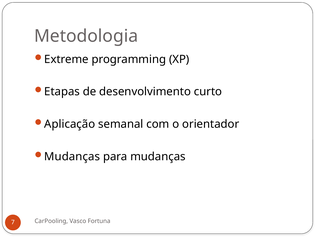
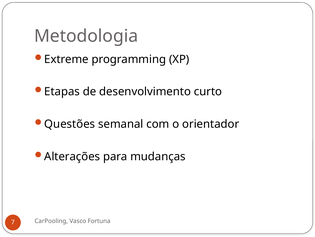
Aplicação: Aplicação -> Questões (70, 124)
Mudanças: Mudanças -> Alterações (72, 156)
